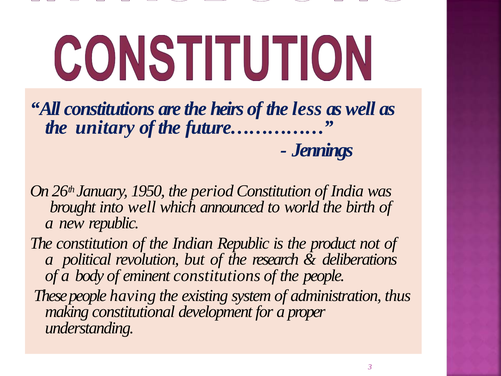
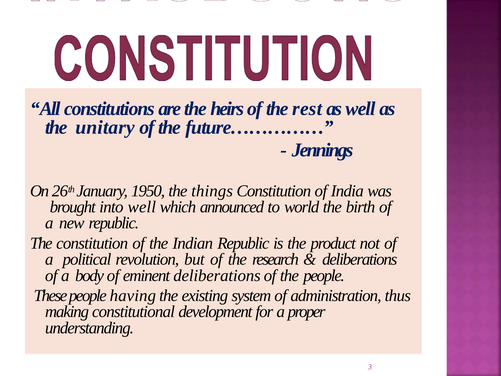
less: less -> rest (307, 109)
period: period -> things (212, 191)
eminent constitutions: constitutions -> deliberations (217, 275)
